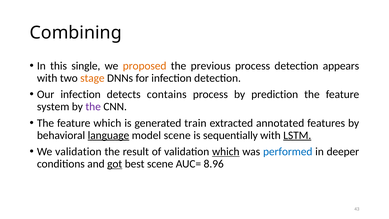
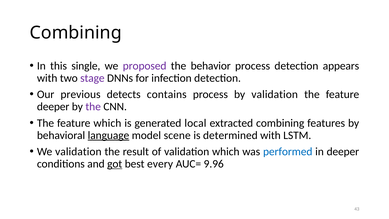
proposed colour: orange -> purple (145, 66)
previous: previous -> behavior (211, 66)
stage colour: orange -> purple (92, 78)
Our infection: infection -> previous (81, 94)
by prediction: prediction -> validation (275, 94)
system: system -> deeper (53, 107)
train: train -> local (195, 123)
extracted annotated: annotated -> combining (280, 123)
sequentially: sequentially -> determined (230, 135)
LSTM underline: present -> none (297, 135)
which underline: present -> none (226, 151)
best scene: scene -> every (160, 164)
8.96: 8.96 -> 9.96 (214, 164)
